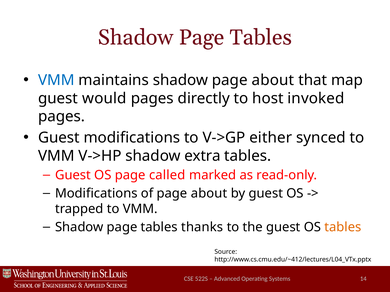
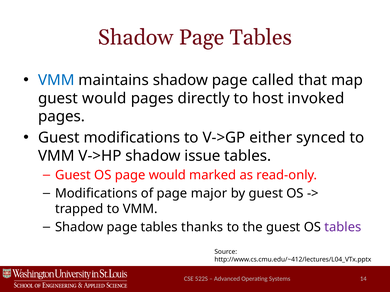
shadow page about: about -> called (273, 80)
extra: extra -> issue (202, 156)
page called: called -> would (167, 175)
of page about: about -> major (209, 194)
tables colour: orange -> purple (343, 227)
